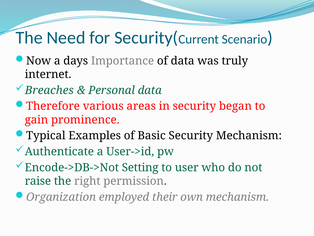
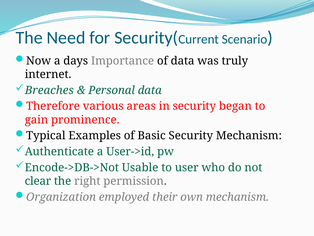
Setting: Setting -> Usable (140, 167)
raise: raise -> clear (38, 181)
